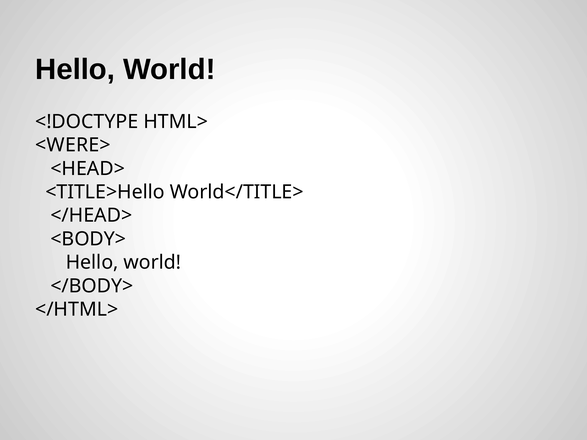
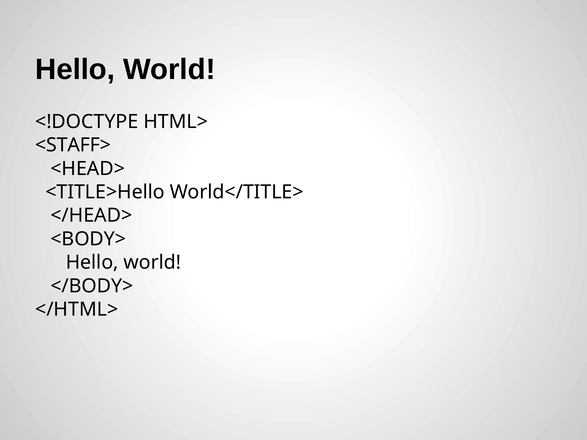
<WERE>: <WERE> -> <STAFF> (73, 145)
